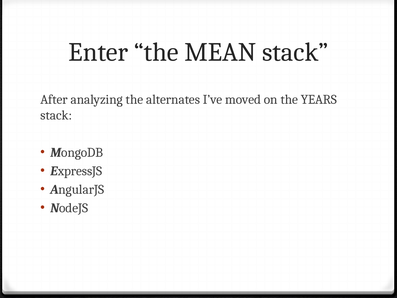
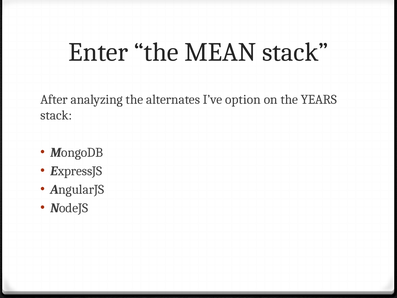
moved: moved -> option (243, 99)
